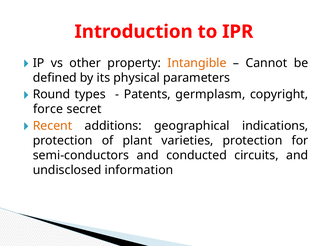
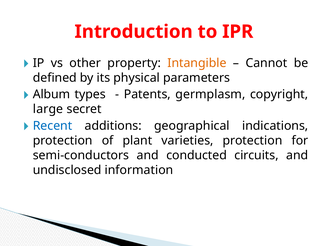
Round: Round -> Album (51, 94)
force: force -> large (48, 109)
Recent colour: orange -> blue (53, 126)
